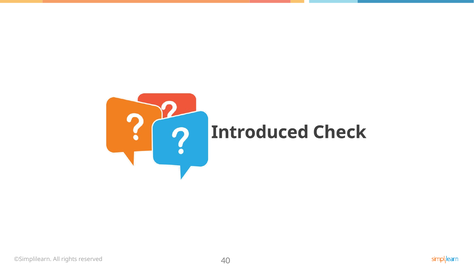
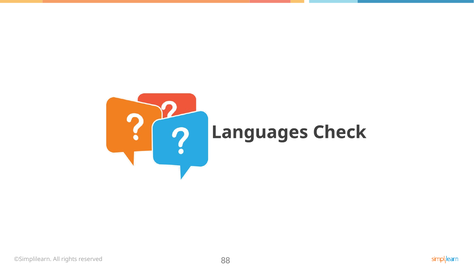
Introduced: Introduced -> Languages (260, 133)
40: 40 -> 88 (226, 261)
